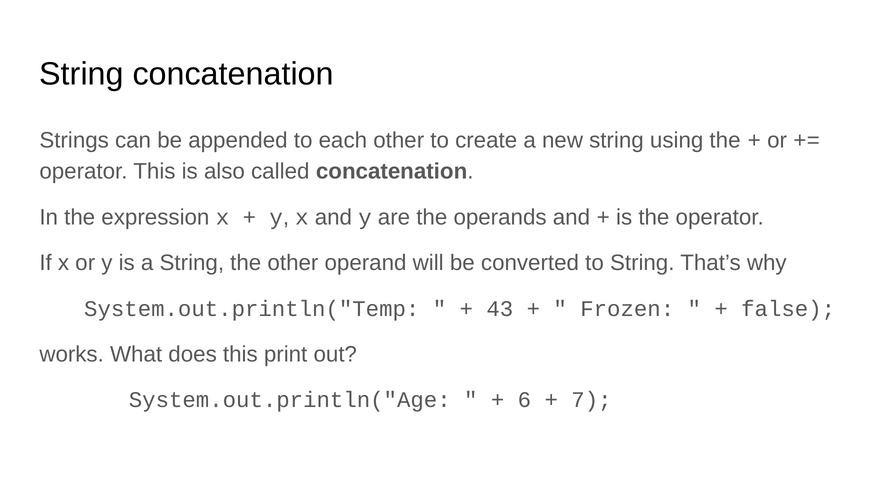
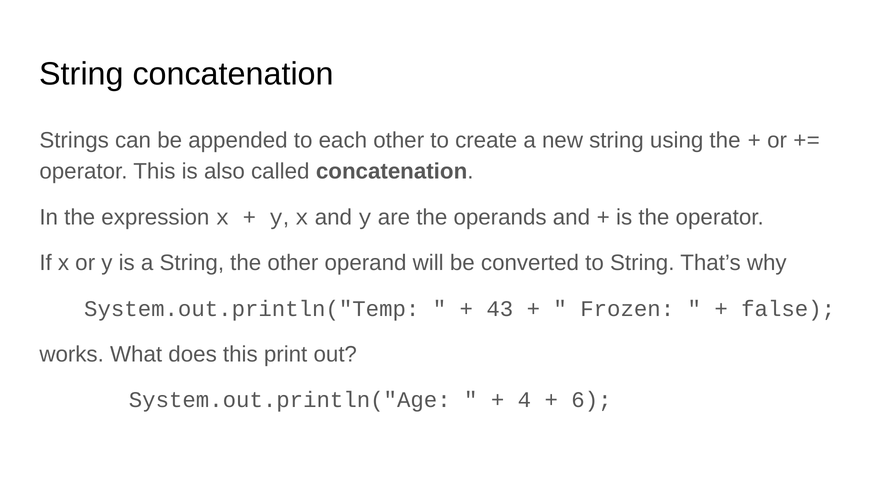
6: 6 -> 4 (524, 400)
7: 7 -> 6 (591, 400)
